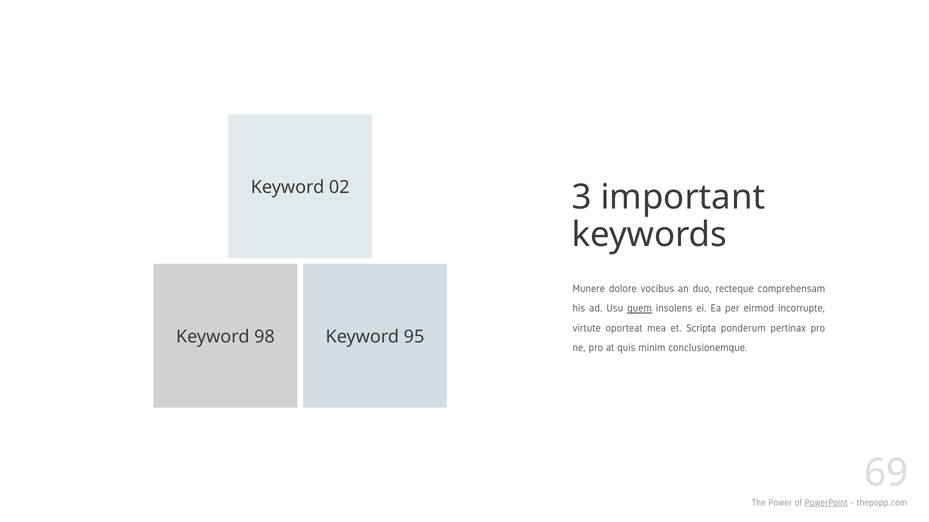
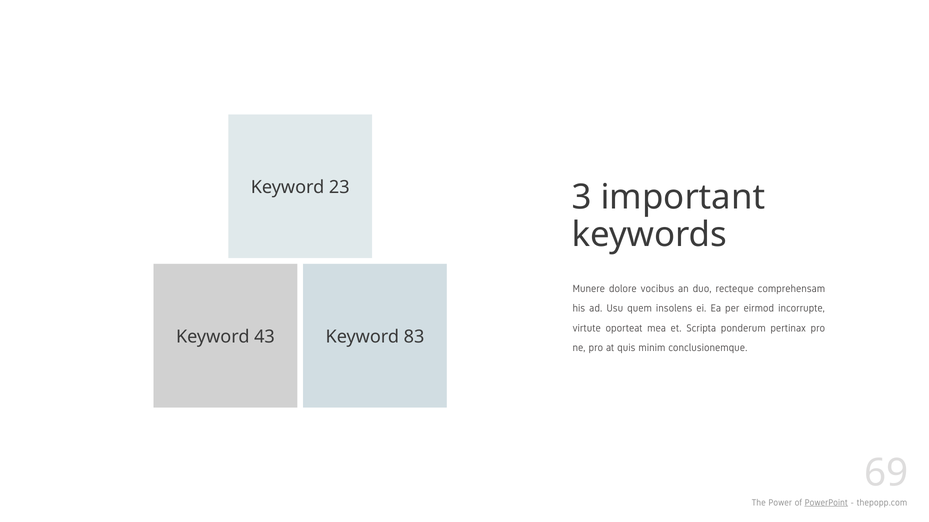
02: 02 -> 23 (339, 188)
quem underline: present -> none (640, 309)
98: 98 -> 43 (265, 337)
95: 95 -> 83 (414, 337)
